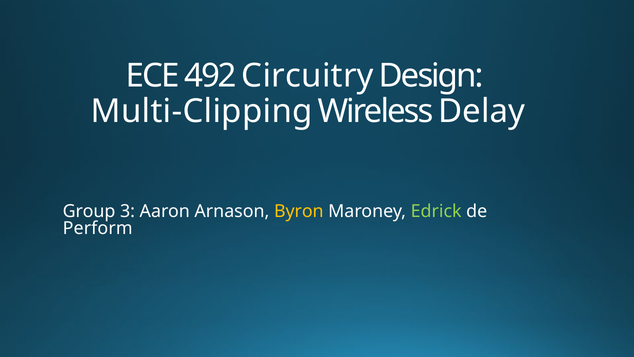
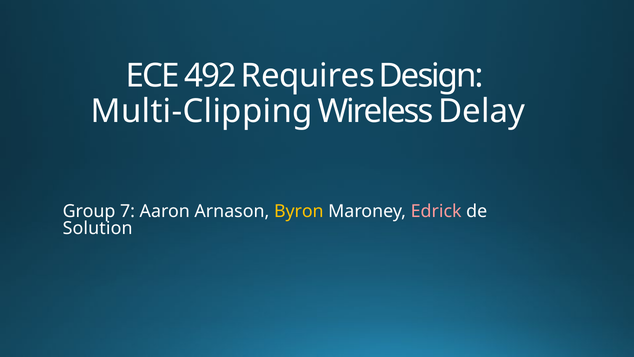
Circuitry: Circuitry -> Requires (308, 76)
3: 3 -> 7 (128, 211)
Edrick colour: light green -> pink (436, 211)
Perform: Perform -> Solution (98, 228)
